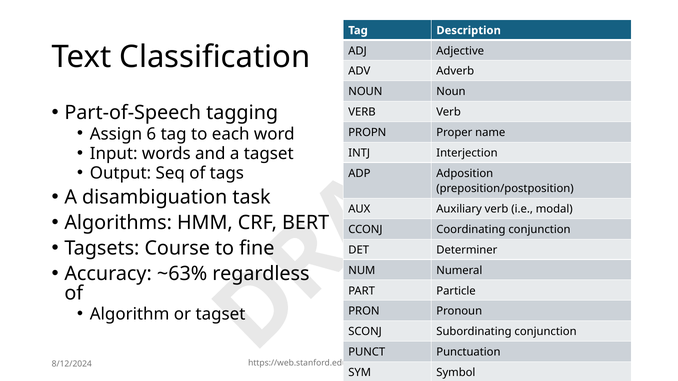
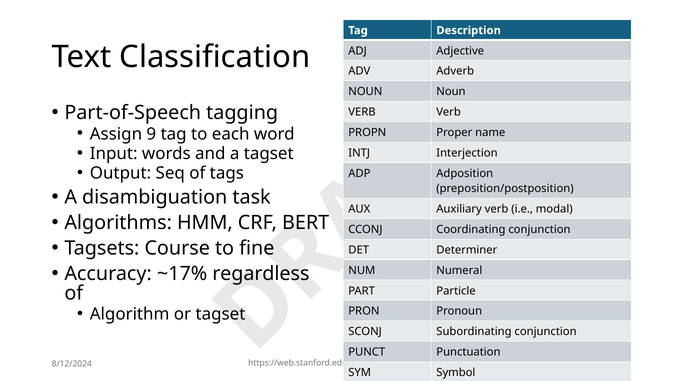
6: 6 -> 9 (151, 134)
~63%: ~63% -> ~17% (182, 274)
